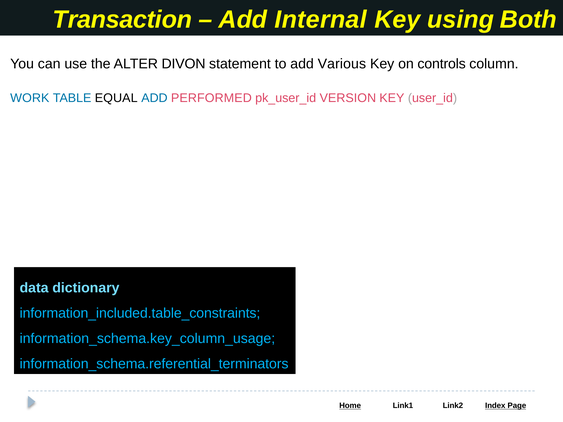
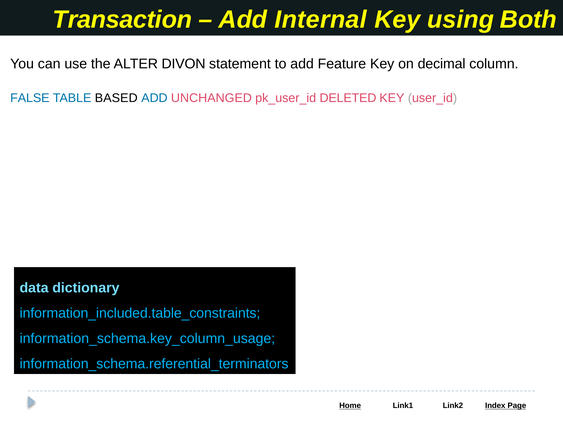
Various: Various -> Feature (342, 64)
controls: controls -> decimal (442, 64)
WORK: WORK -> FALSE (30, 98)
EQUAL: EQUAL -> BASED (116, 98)
PERFORMED: PERFORMED -> UNCHANGED (211, 98)
VERSION: VERSION -> DELETED (348, 98)
